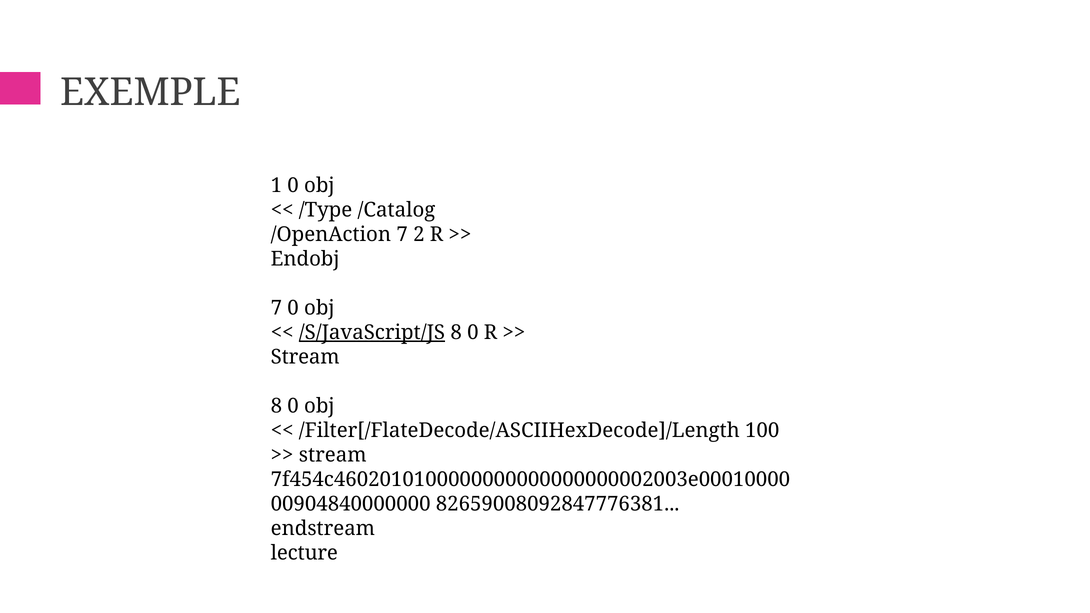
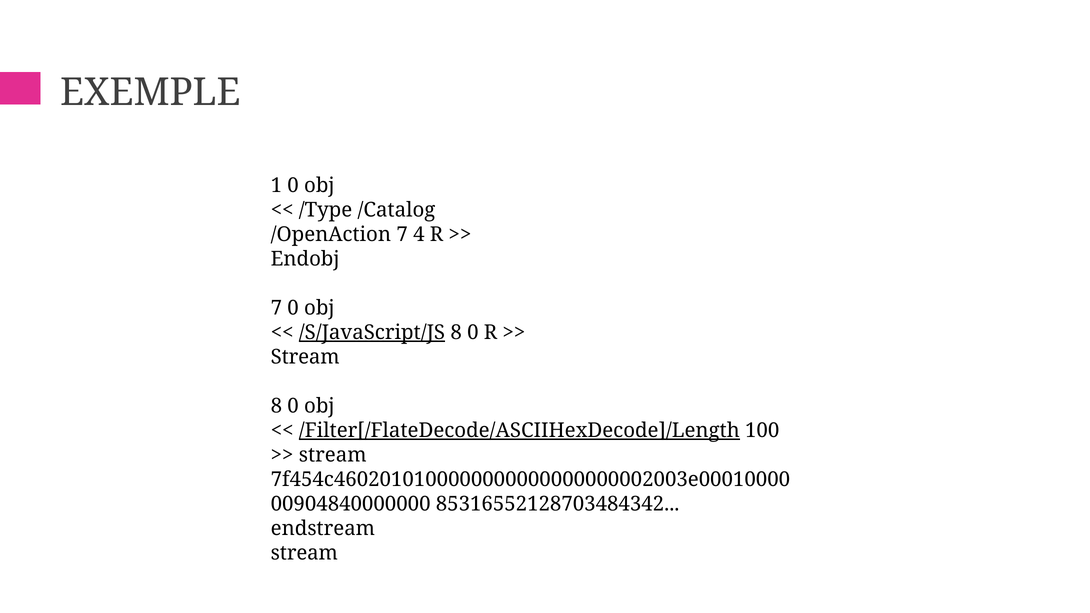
2: 2 -> 4 (419, 234)
/Filter[/FlateDecode/ASCIIHexDecode]/Length underline: none -> present (519, 431)
82659008092847776381: 82659008092847776381 -> 85316552128703484342 (558, 504)
lecture: lecture -> stream (304, 553)
